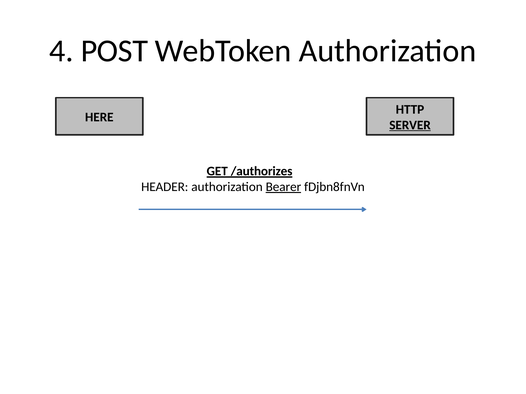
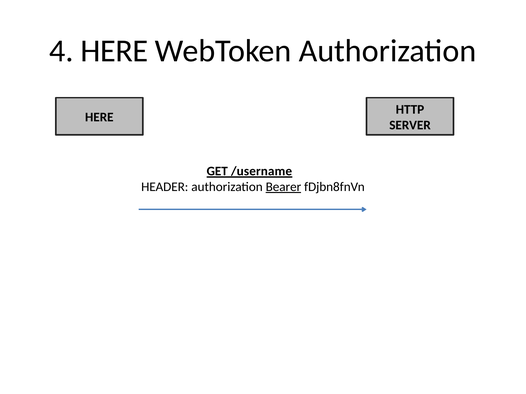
4 POST: POST -> HERE (114, 51)
SERVER underline: present -> none (410, 125)
/authorizes: /authorizes -> /username (261, 171)
